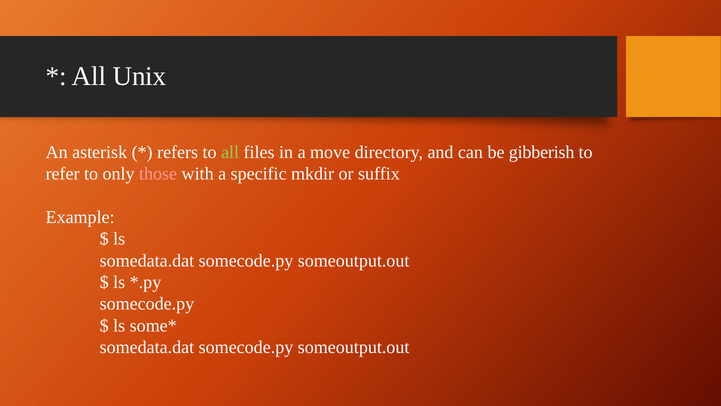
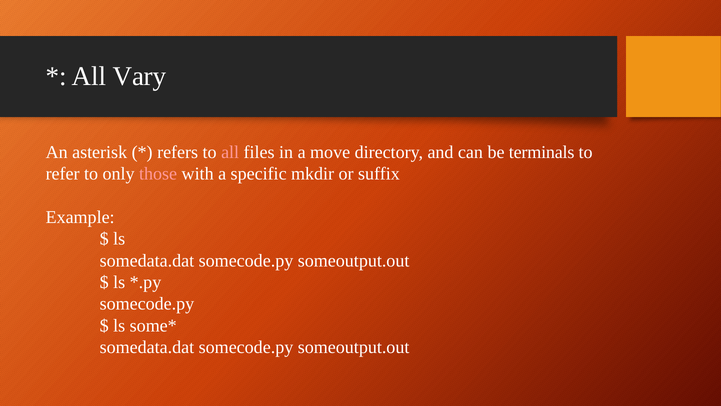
Unix: Unix -> Vary (140, 76)
all colour: light green -> pink (230, 152)
gibberish: gibberish -> terminals (542, 152)
